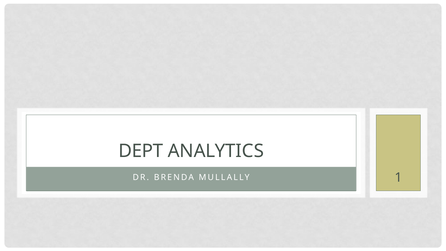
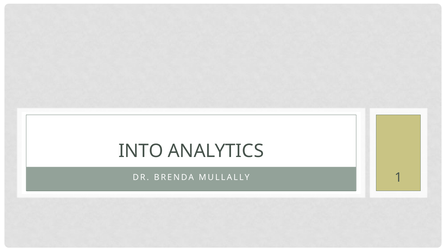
DEPT: DEPT -> INTO (141, 151)
